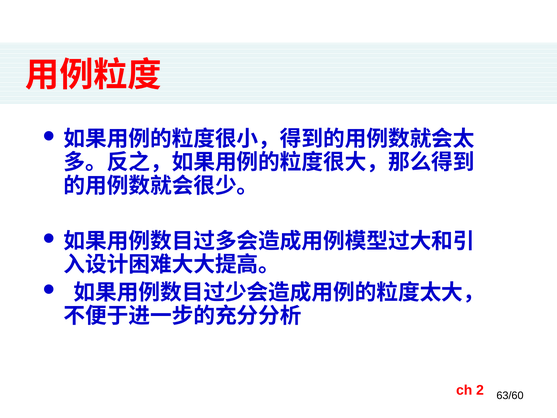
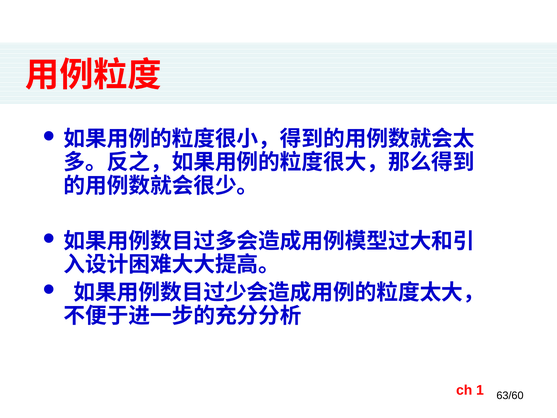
2: 2 -> 1 (480, 390)
